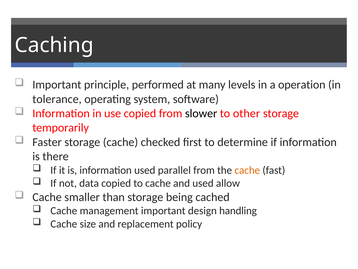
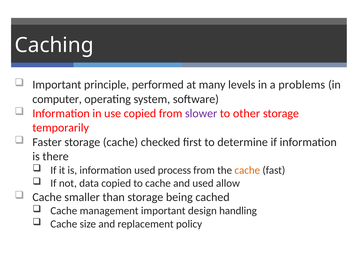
operation: operation -> problems (302, 85)
tolerance: tolerance -> computer (57, 99)
slower colour: black -> purple (201, 113)
parallel: parallel -> process (174, 170)
